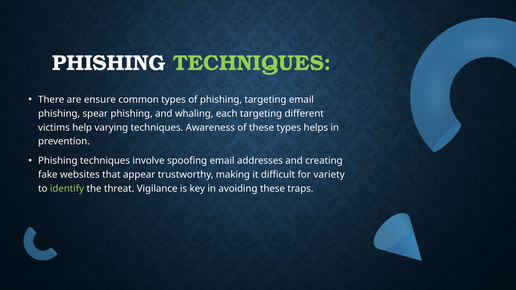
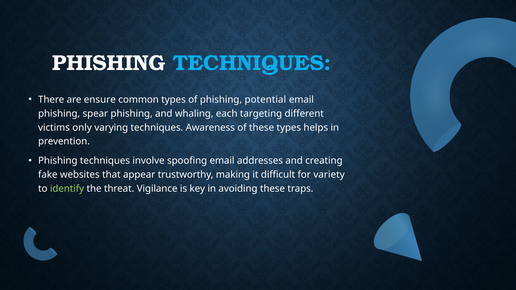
TECHNIQUES colour: light green -> light blue (252, 63)
phishing targeting: targeting -> potential (265, 100)
help: help -> only (82, 128)
